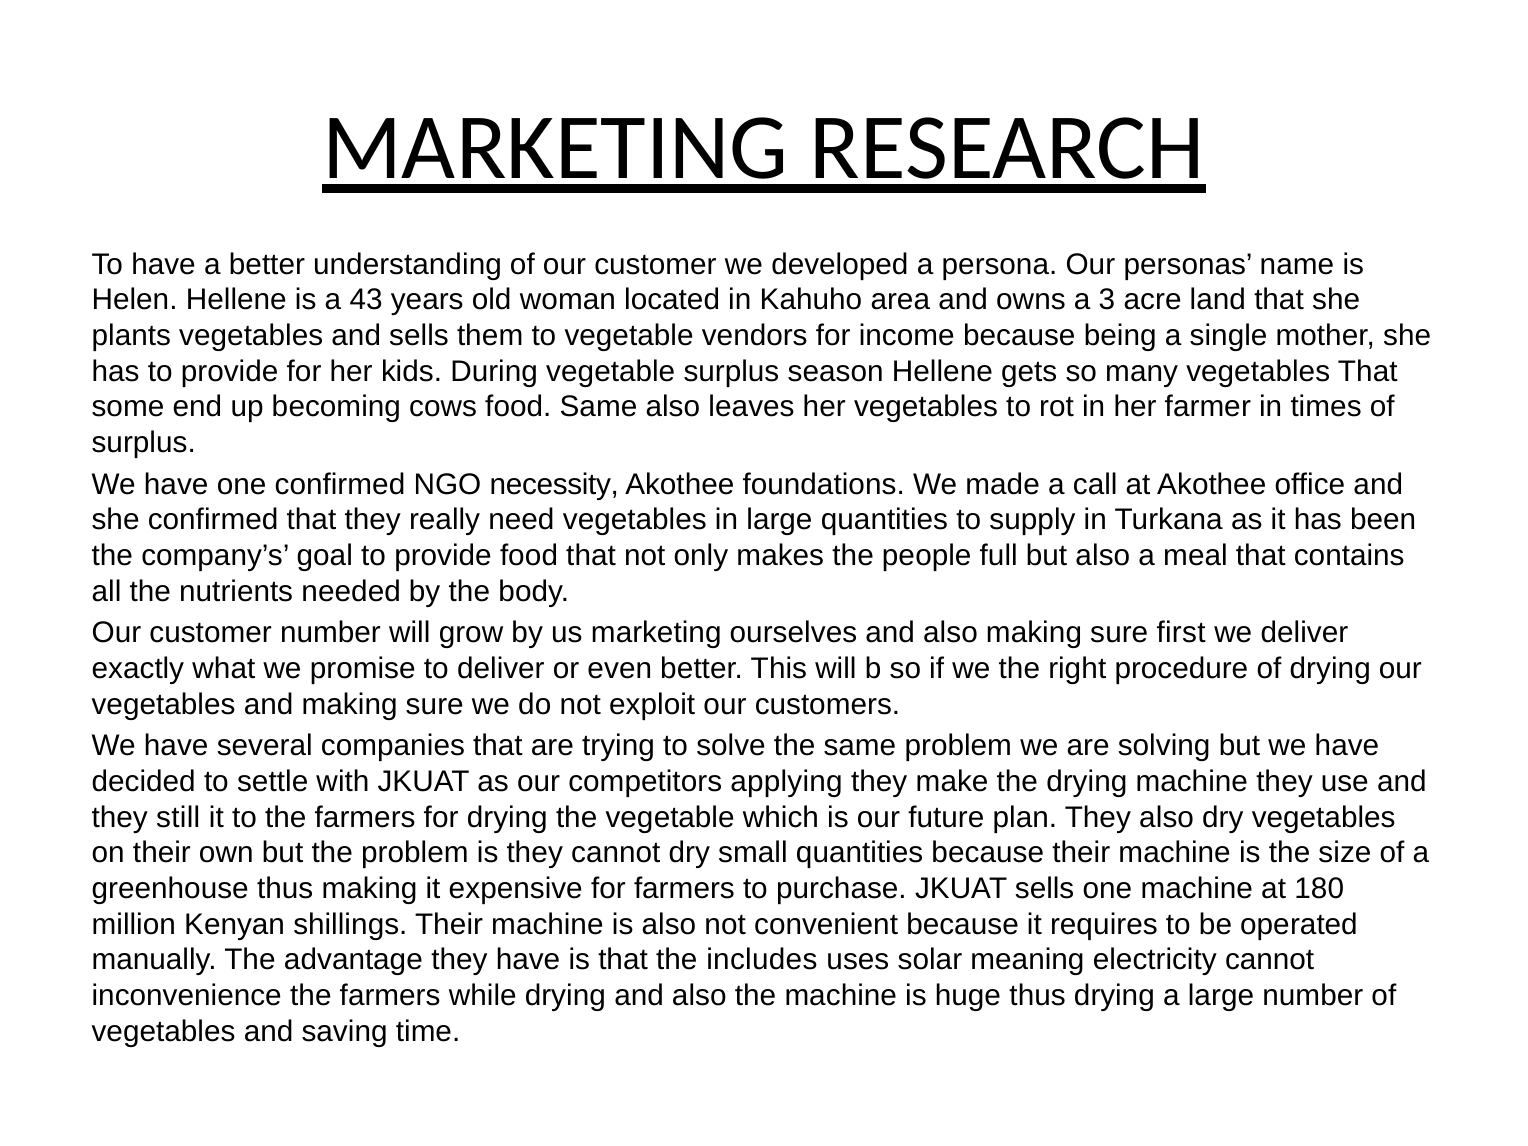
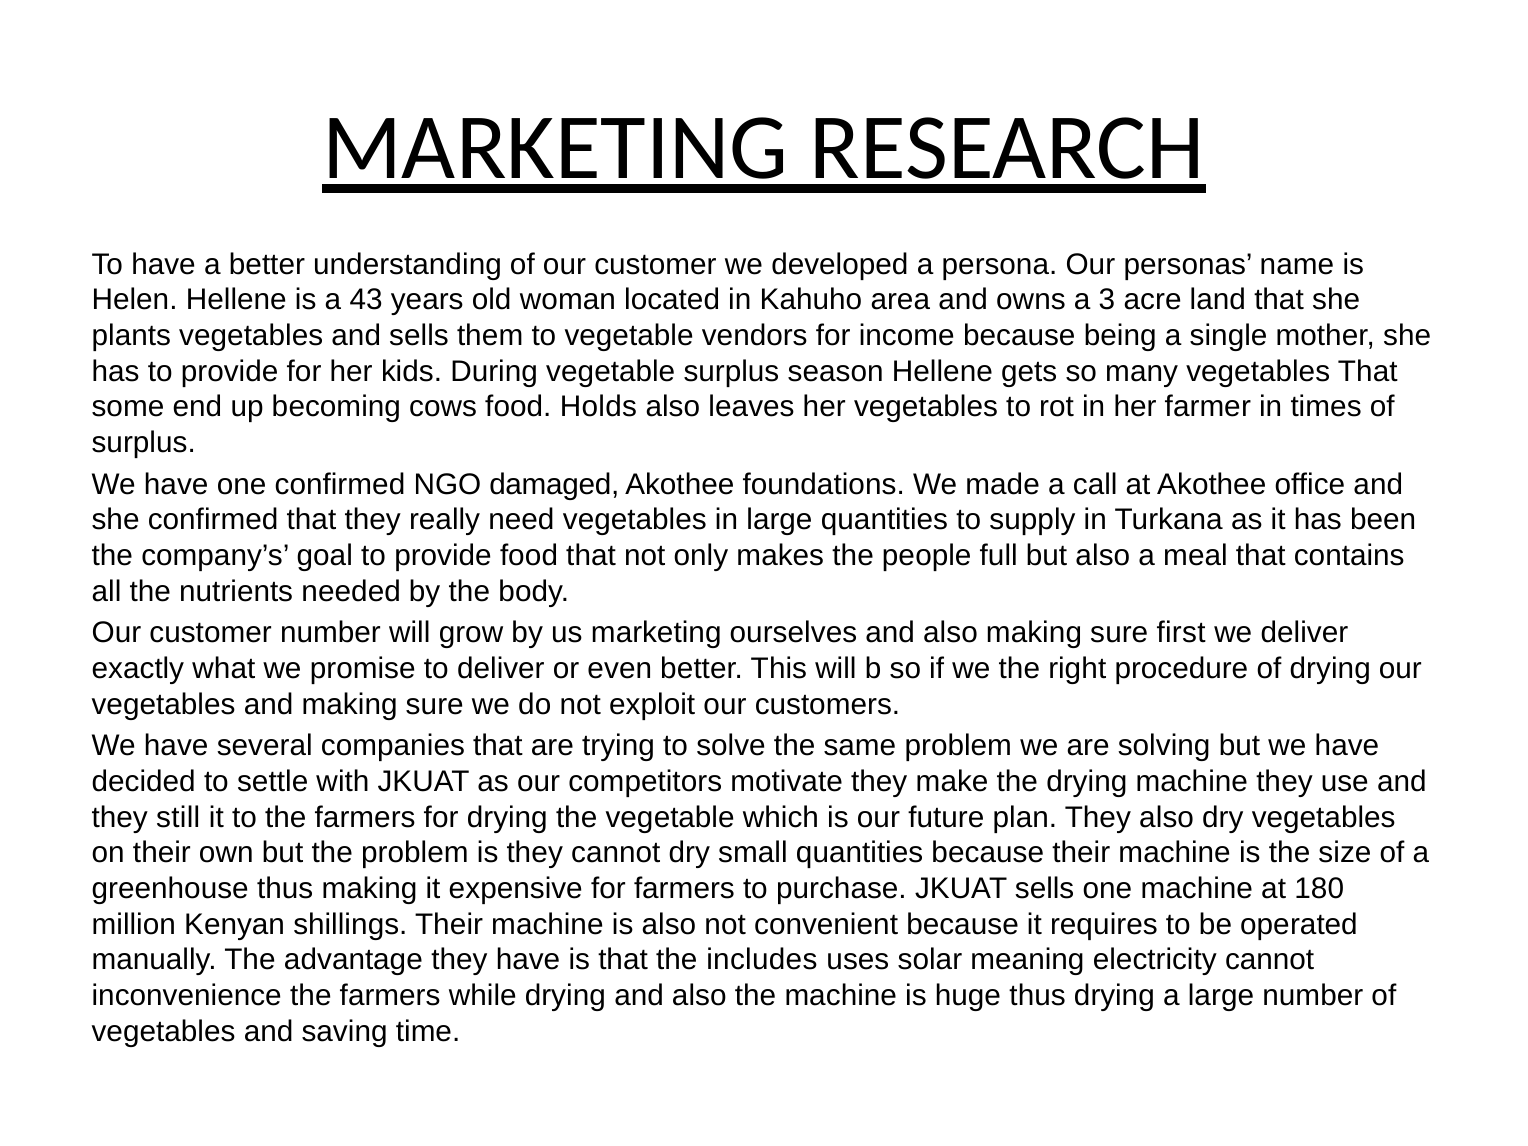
food Same: Same -> Holds (598, 407)
necessity: necessity -> damaged (554, 484)
applying: applying -> motivate (787, 782)
